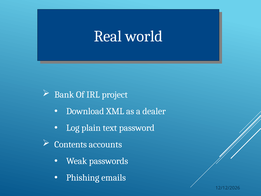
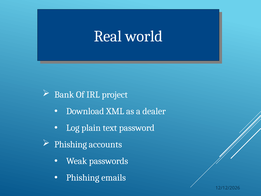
Contents: Contents -> Phishing (71, 144)
